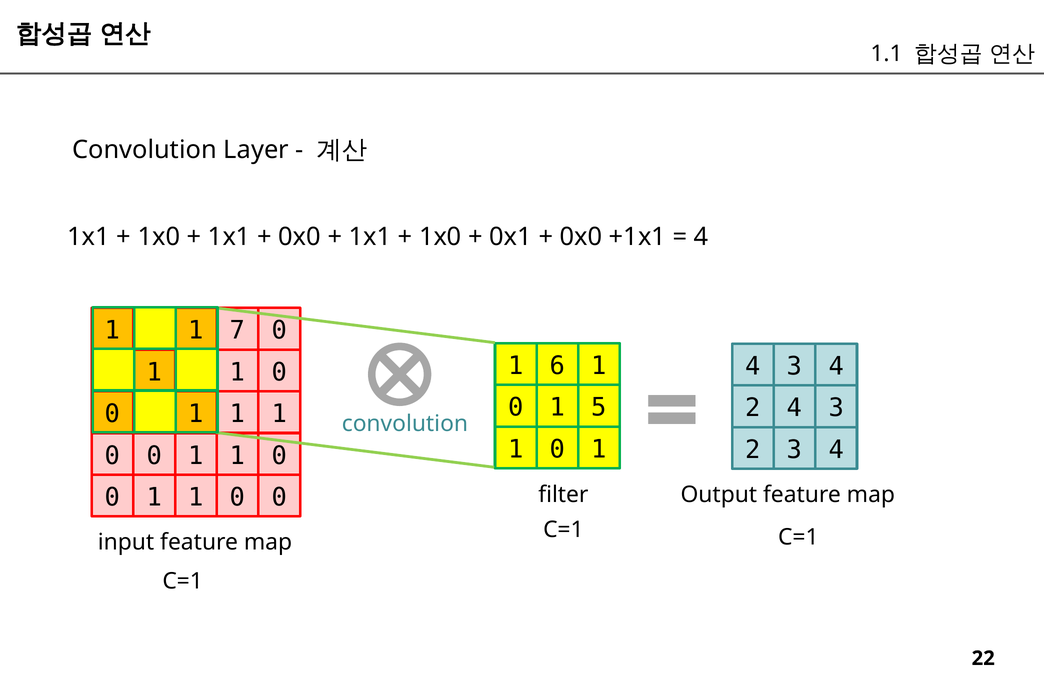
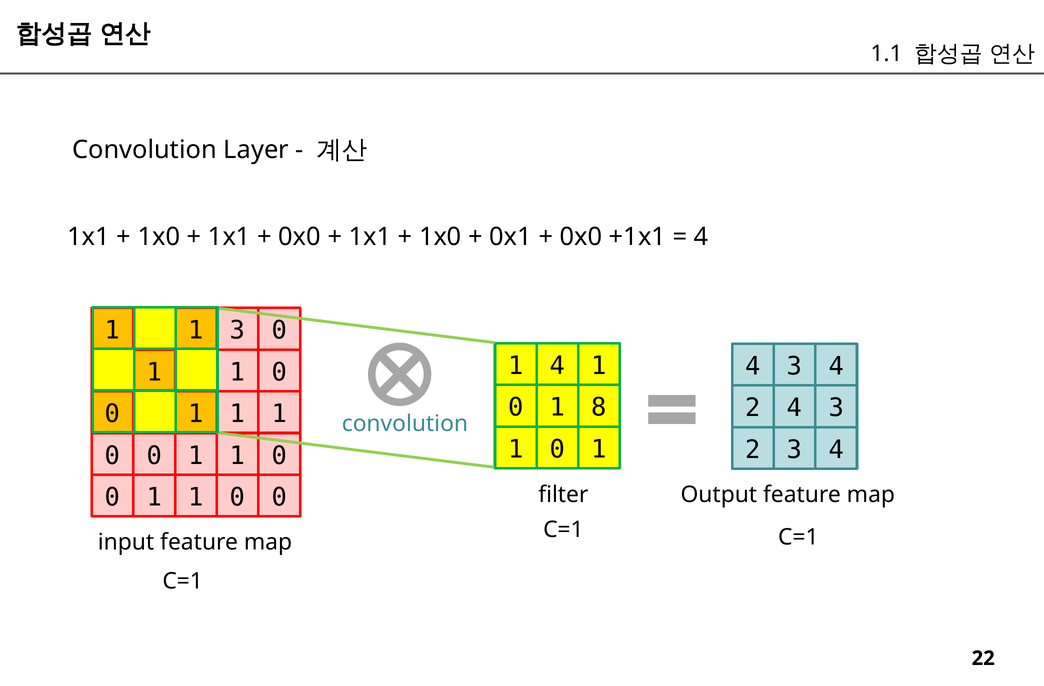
1 7: 7 -> 3 (238, 330)
6: 6 -> 4 (557, 366)
5: 5 -> 8 (599, 407)
